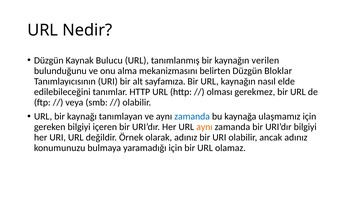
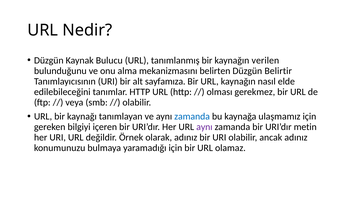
Bloklar: Bloklar -> Belirtir (278, 71)
aynı colour: orange -> purple (204, 127)
URI’dır bilgiyi: bilgiyi -> metin (305, 127)
